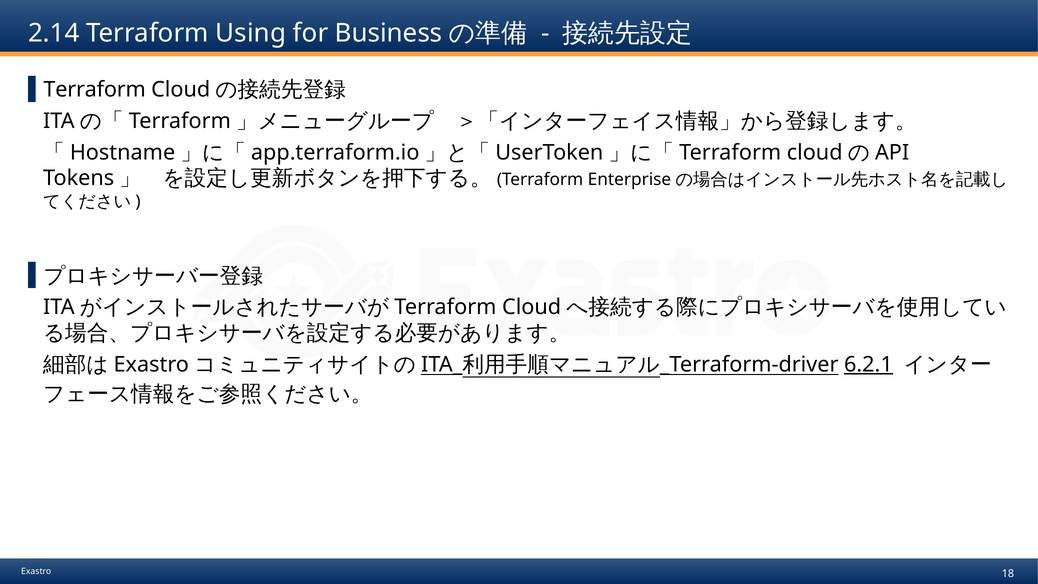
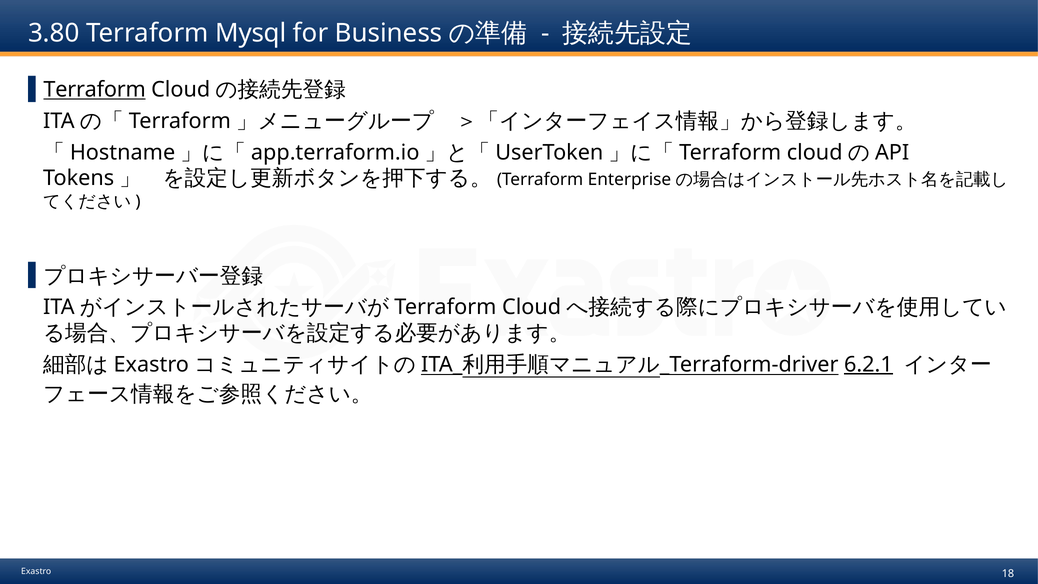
2.14: 2.14 -> 3.80 (54, 33)
Using: Using -> Mysql (251, 33)
Terraform underline: none -> present (95, 90)
